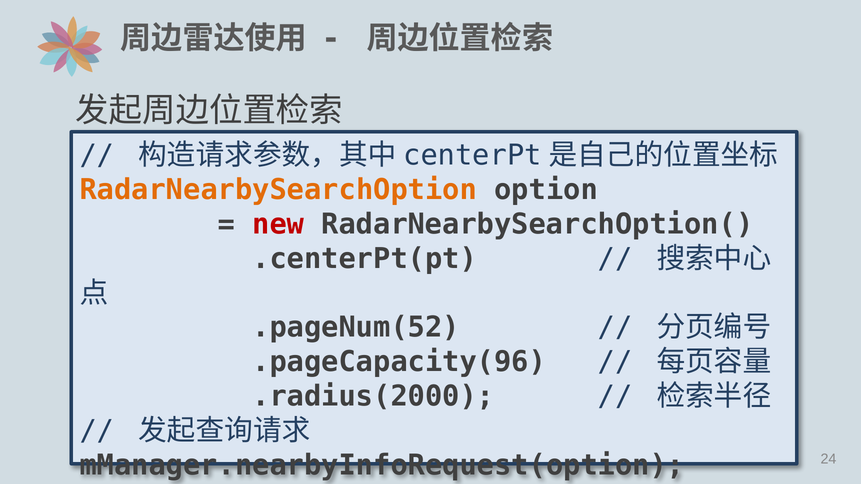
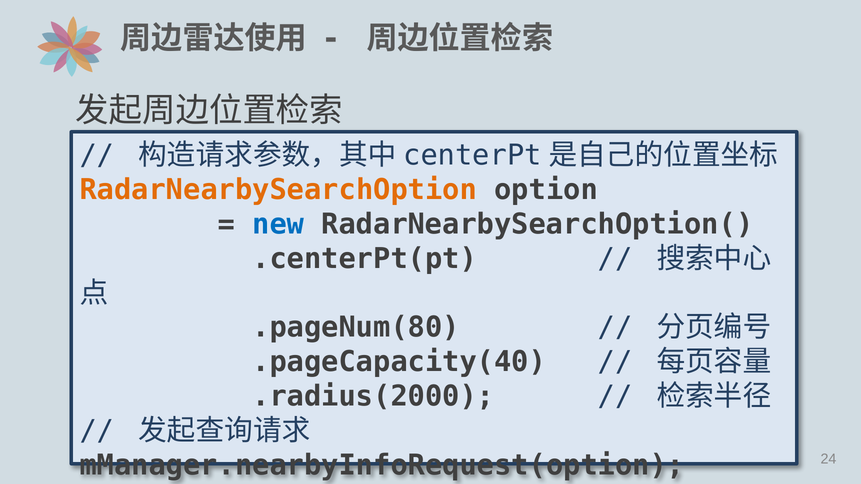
new colour: red -> blue (278, 224)
.pageNum(52: .pageNum(52 -> .pageNum(80 (356, 328)
.pageCapacity(96: .pageCapacity(96 -> .pageCapacity(40 (399, 362)
